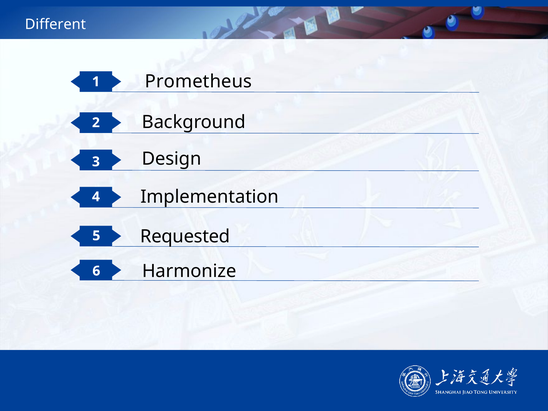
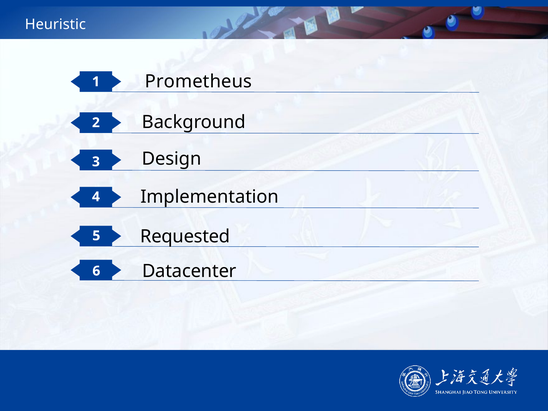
Different: Different -> Heuristic (55, 25)
Harmonize: Harmonize -> Datacenter (189, 271)
